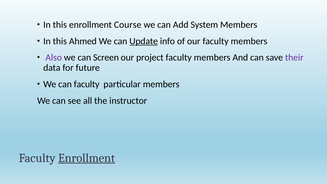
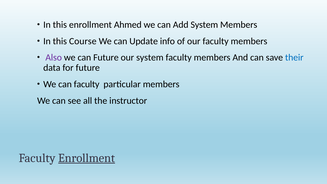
Course: Course -> Ahmed (128, 25)
Ahmed: Ahmed -> Course (83, 41)
Update underline: present -> none (144, 41)
can Screen: Screen -> Future (106, 58)
our project: project -> system (150, 58)
their colour: purple -> blue (294, 58)
